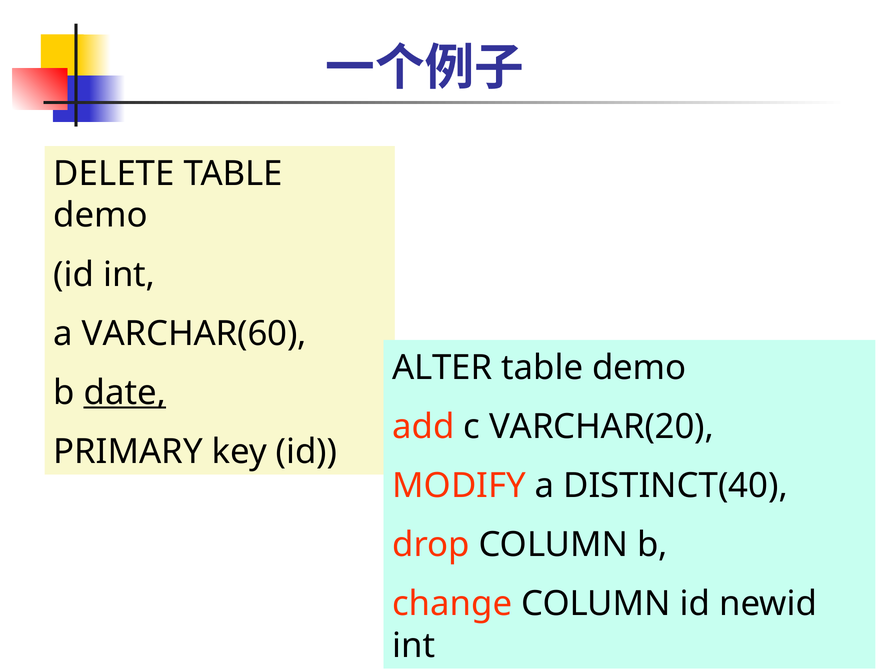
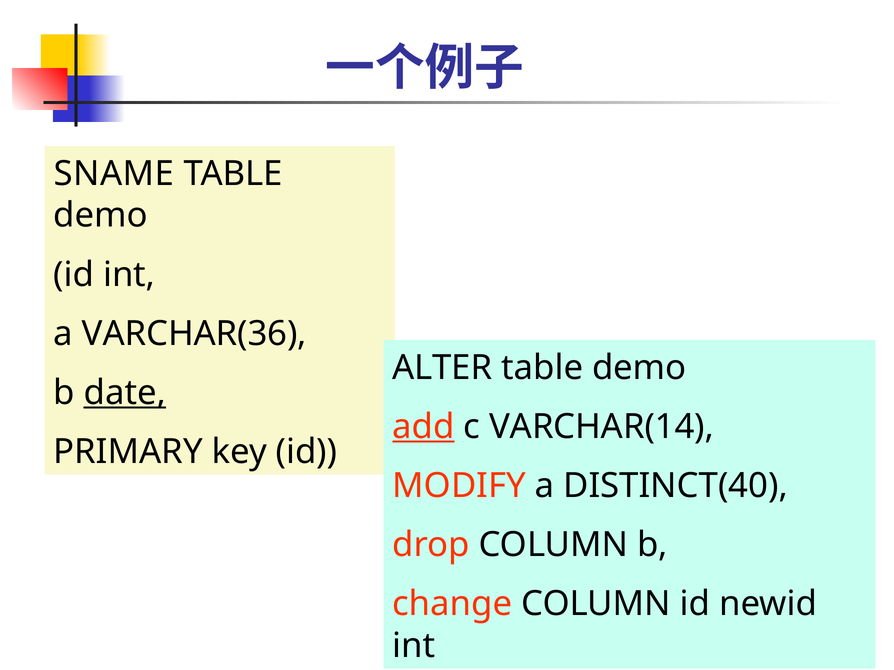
DELETE: DELETE -> SNAME (114, 174)
VARCHAR(60: VARCHAR(60 -> VARCHAR(36 (194, 334)
add underline: none -> present (424, 427)
VARCHAR(20: VARCHAR(20 -> VARCHAR(14 (602, 427)
